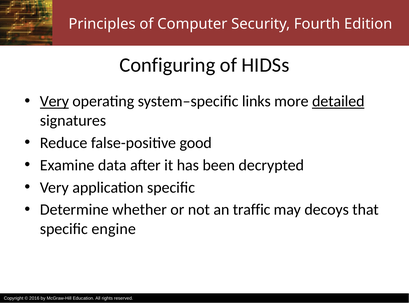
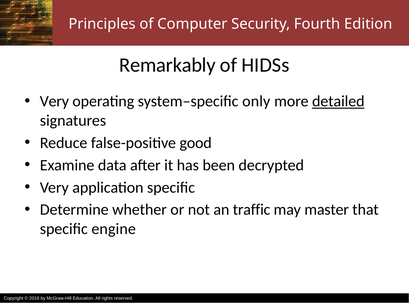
Configuring: Configuring -> Remarkably (168, 65)
Very underline: present -> none (54, 101)
links: links -> only (256, 101)
decoys: decoys -> master (327, 210)
